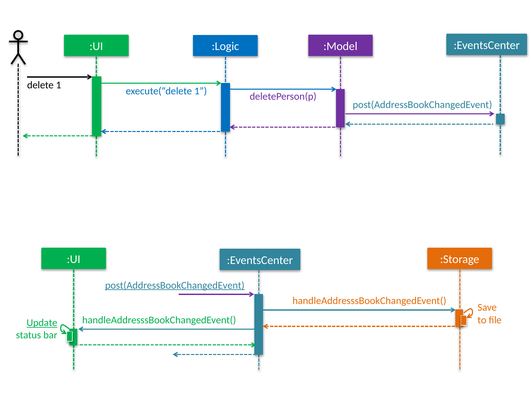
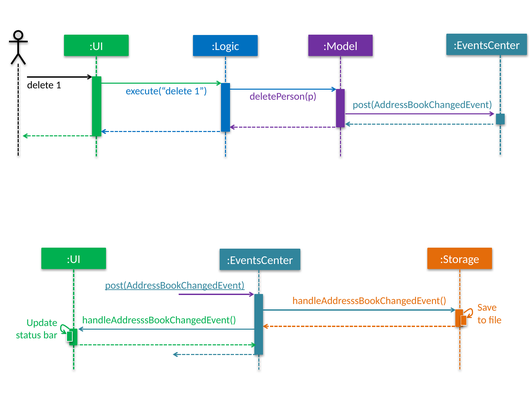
Update underline: present -> none (42, 323)
